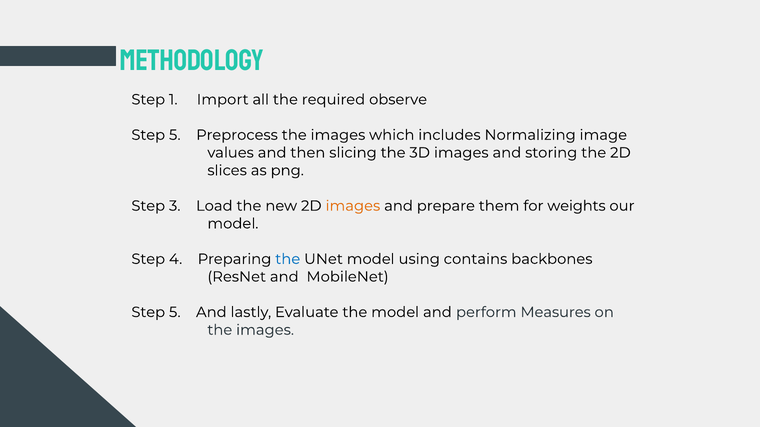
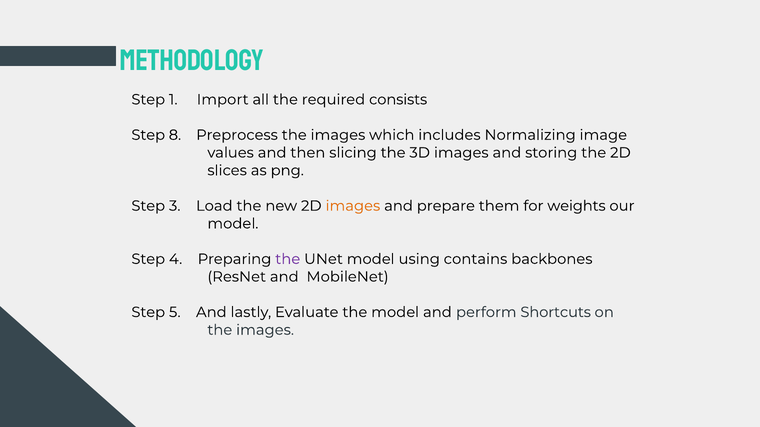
observe: observe -> consists (398, 100)
5: 5 -> 8 (175, 135)
the colour: blue -> purple (288, 259)
Measures: Measures -> Shortcuts (556, 313)
